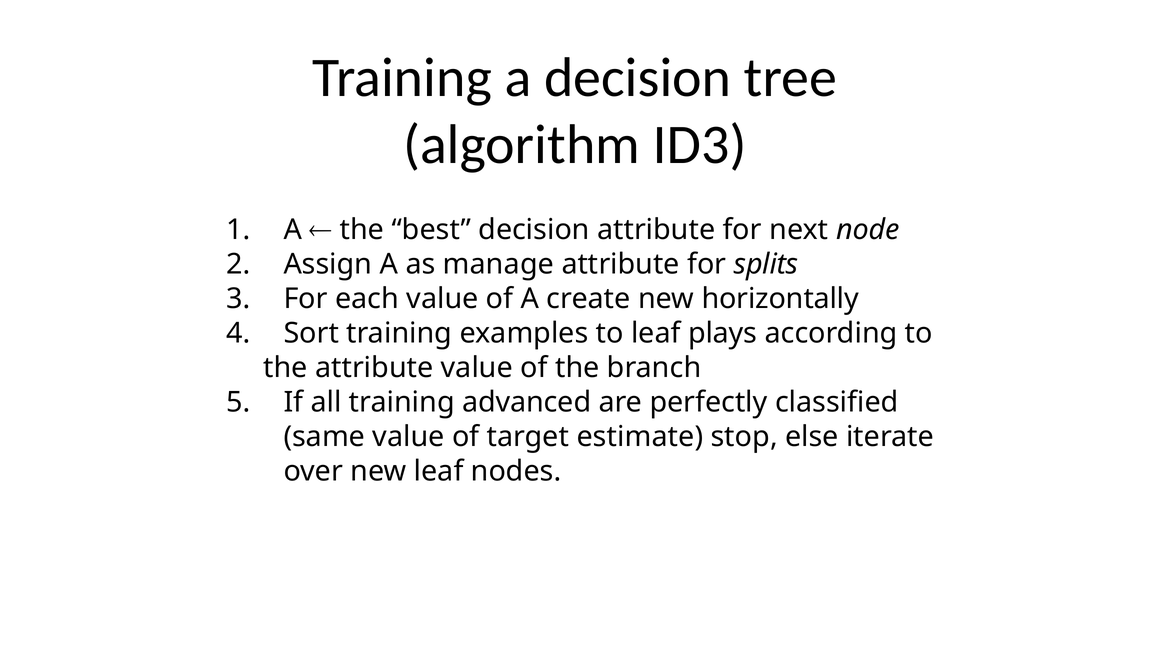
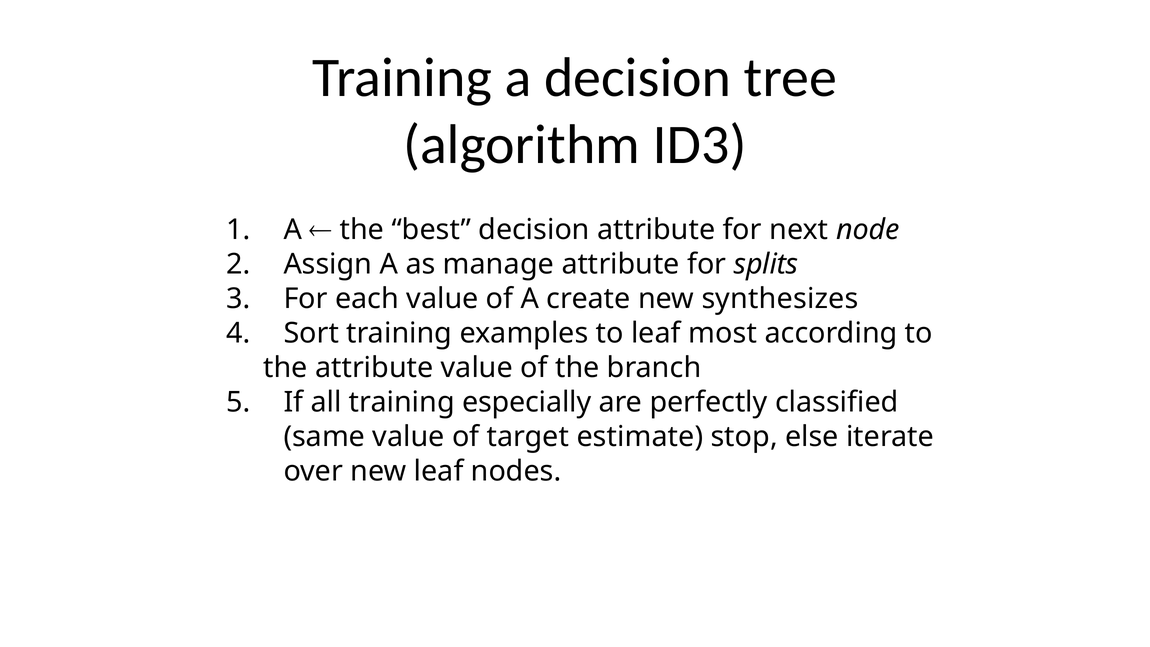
horizontally: horizontally -> synthesizes (780, 299)
plays: plays -> most (723, 333)
advanced: advanced -> especially (527, 402)
